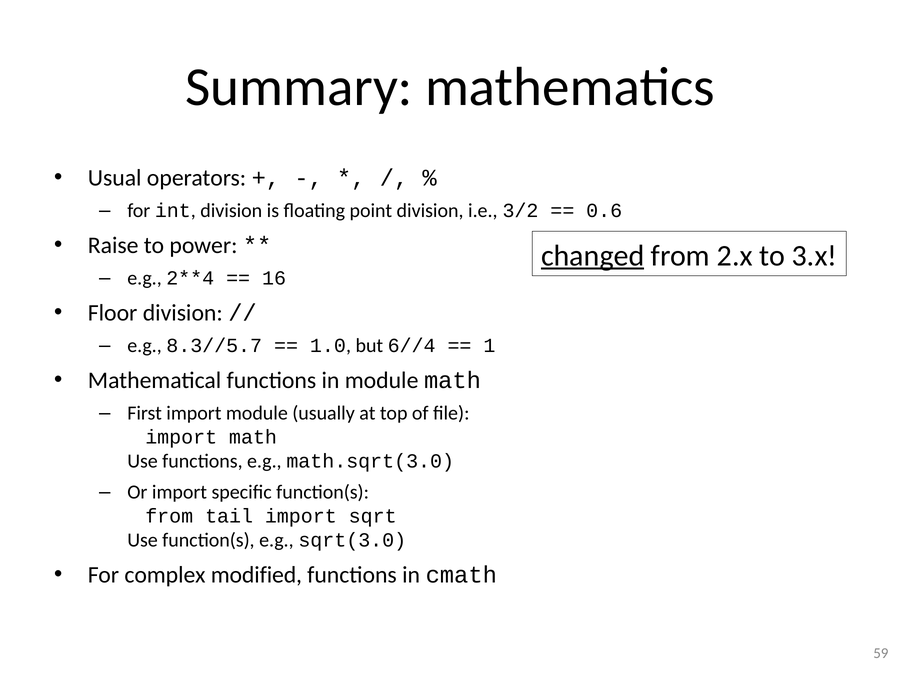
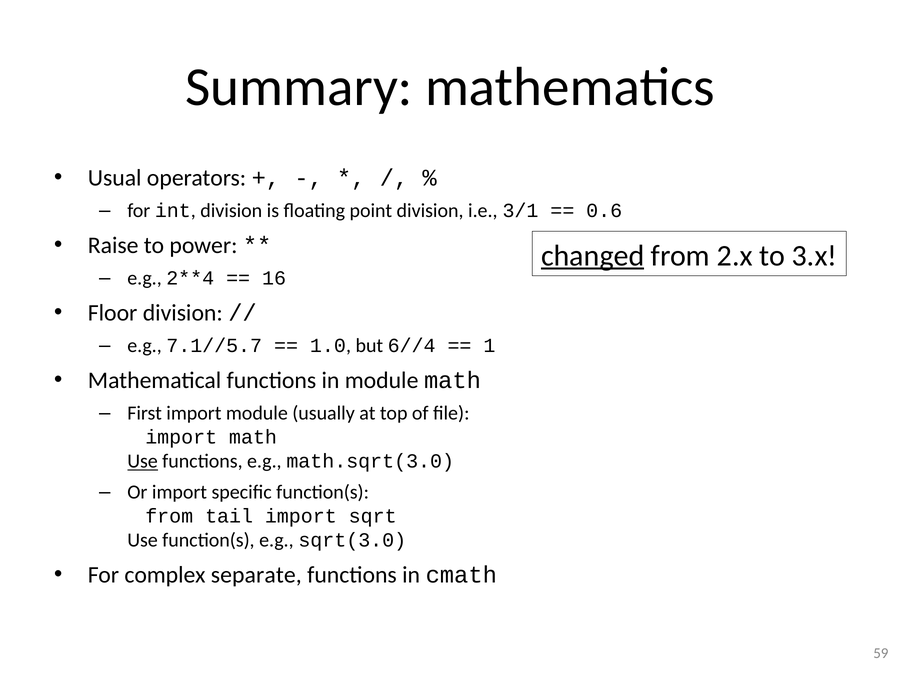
3/2: 3/2 -> 3/1 (520, 211)
8.3//5.7: 8.3//5.7 -> 7.1//5.7 (214, 346)
Use underline: none -> present (143, 462)
modified: modified -> separate (256, 576)
